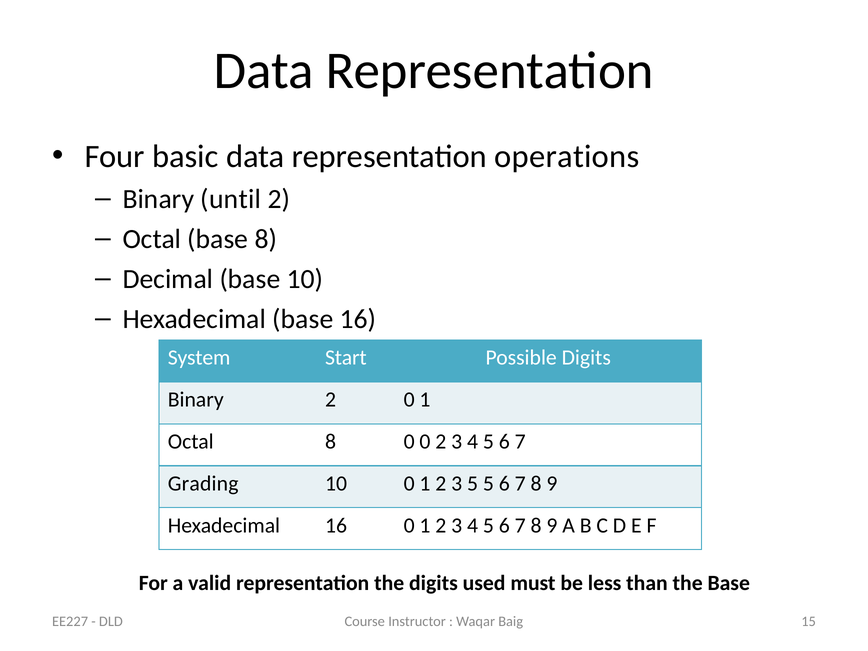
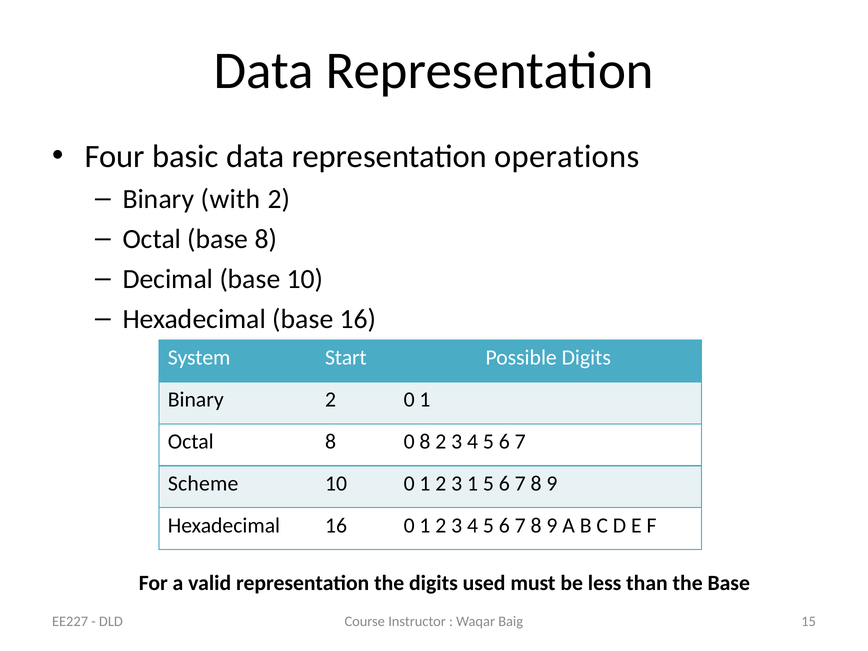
until: until -> with (231, 199)
0 0: 0 -> 8 (425, 442)
Grading: Grading -> Scheme (203, 484)
3 5: 5 -> 1 (473, 484)
